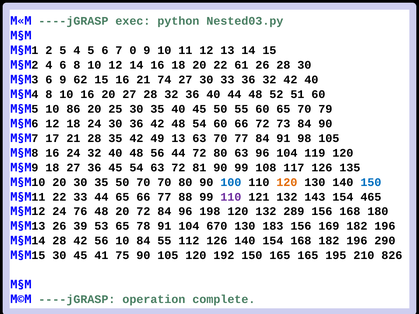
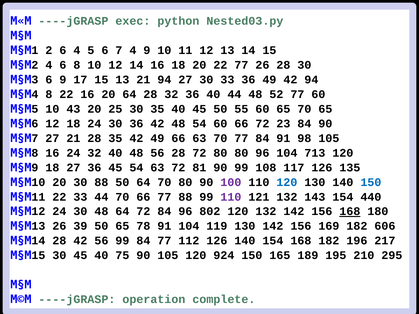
2 5: 5 -> 6 (63, 50)
7 0: 0 -> 4 (133, 50)
22 61: 61 -> 77 (241, 65)
62: 62 -> 17 (80, 80)
15 16: 16 -> 13 (122, 80)
21 74: 74 -> 94 (164, 80)
36 32: 32 -> 49 (269, 80)
42 40: 40 -> 94 (311, 80)
M§M4 8 10: 10 -> 22 (66, 94)
20 27: 27 -> 64 (129, 94)
52 51: 51 -> 77 (297, 94)
86: 86 -> 43 (73, 109)
70 79: 79 -> 65 (325, 109)
73: 73 -> 23 (283, 124)
M§M7 17: 17 -> 27 (52, 138)
49 13: 13 -> 66 (178, 138)
56 44: 44 -> 28 (178, 153)
80 63: 63 -> 80 (241, 153)
119: 119 -> 713 (315, 153)
20 30 35: 35 -> 88 (101, 182)
50 70: 70 -> 64 (143, 182)
100 colour: blue -> purple (231, 182)
120 colour: orange -> blue (287, 182)
44 65: 65 -> 70 (122, 197)
465: 465 -> 440 (371, 197)
M§M12 24 76: 76 -> 30 (80, 212)
48 20: 20 -> 64 (122, 212)
198: 198 -> 802 (210, 212)
132 289: 289 -> 142 (294, 212)
168 underline: none -> present (350, 212)
39 53: 53 -> 50 (101, 226)
670: 670 -> 119 (217, 226)
130 183: 183 -> 142 (273, 226)
169 182 196: 196 -> 606 (385, 226)
56 10: 10 -> 99 (122, 241)
84 55: 55 -> 77 (164, 241)
290: 290 -> 217 (385, 241)
45 41: 41 -> 40 (101, 256)
192: 192 -> 924 (224, 256)
165 165: 165 -> 189 (308, 256)
826: 826 -> 295 (392, 256)
